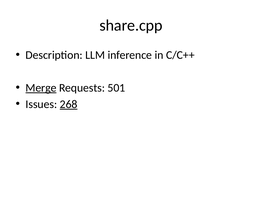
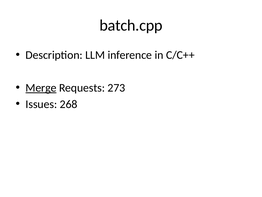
share.cpp: share.cpp -> batch.cpp (131, 25)
501: 501 -> 273 (116, 88)
268 underline: present -> none (69, 104)
